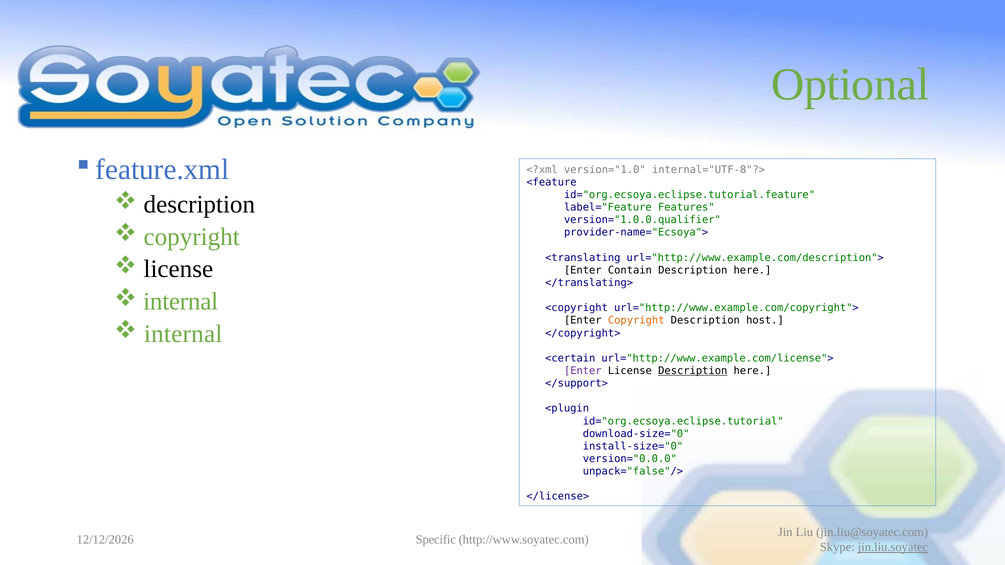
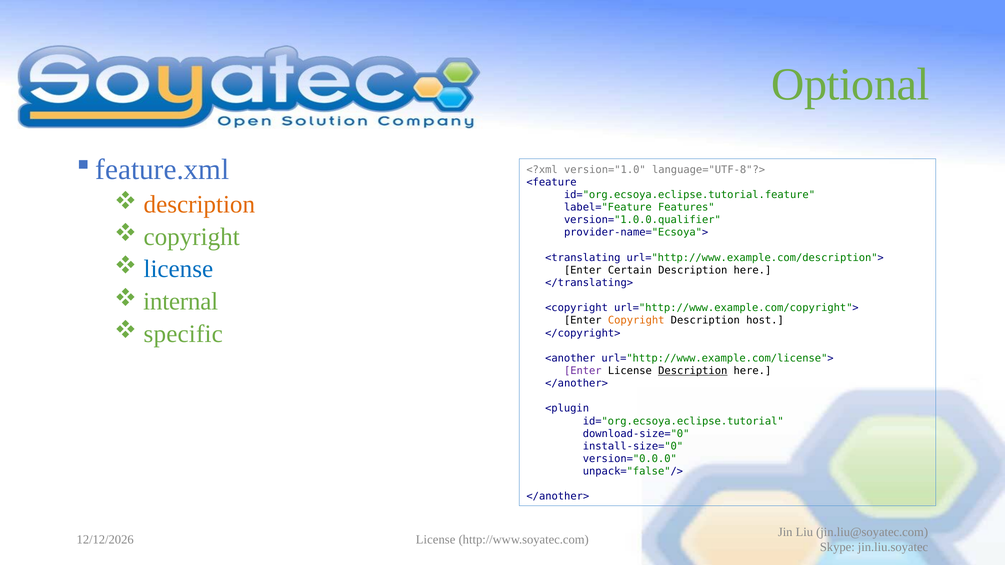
internal="UTF-8"?>: internal="UTF-8"?> -> language="UTF-8"?> (709, 170)
description colour: black -> orange (199, 205)
license colour: black -> blue (178, 269)
Contain: Contain -> Certain (630, 270)
internal: internal -> specific (183, 334)
<certain: <certain -> <another (570, 358)
</support>: </support> -> </another> (577, 384)
</license>: </license> -> </another> (558, 497)
Specific: Specific -> License (436, 540)
jin.liu.soyatec underline: present -> none (893, 547)
